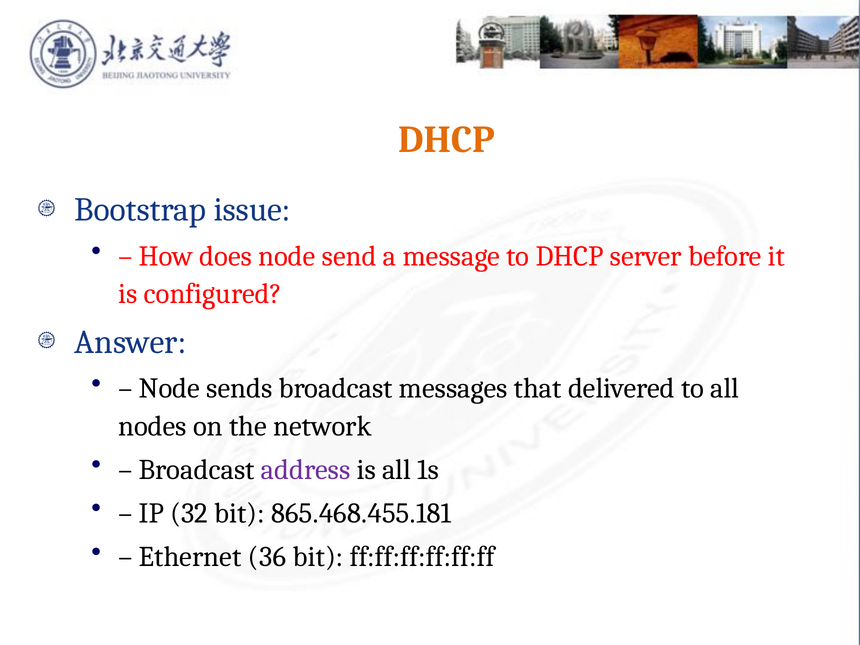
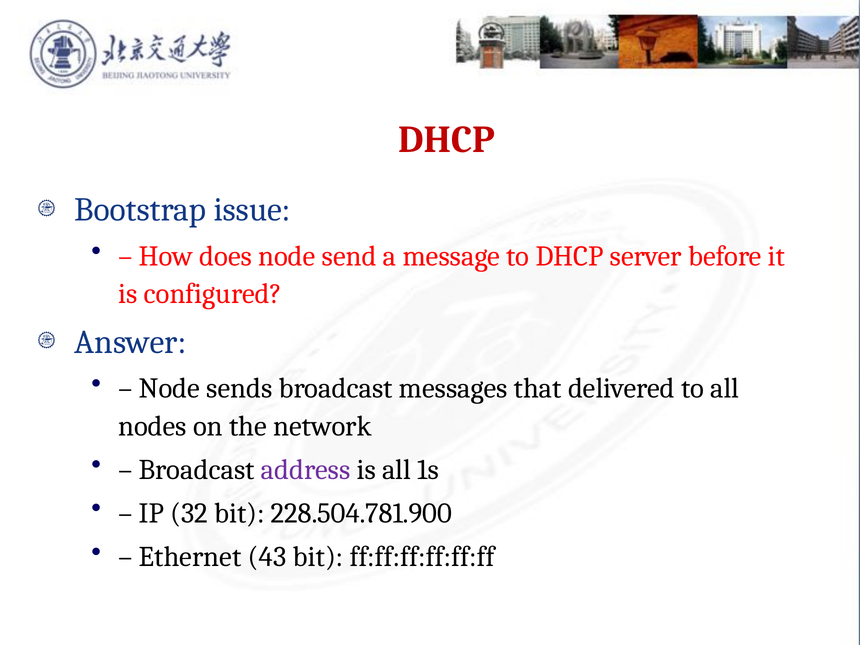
DHCP colour: orange -> red (447, 140)
865.468.455.181: 865.468.455.181 -> 228.504.781.900 (361, 513)
36: 36 -> 43 (267, 557)
